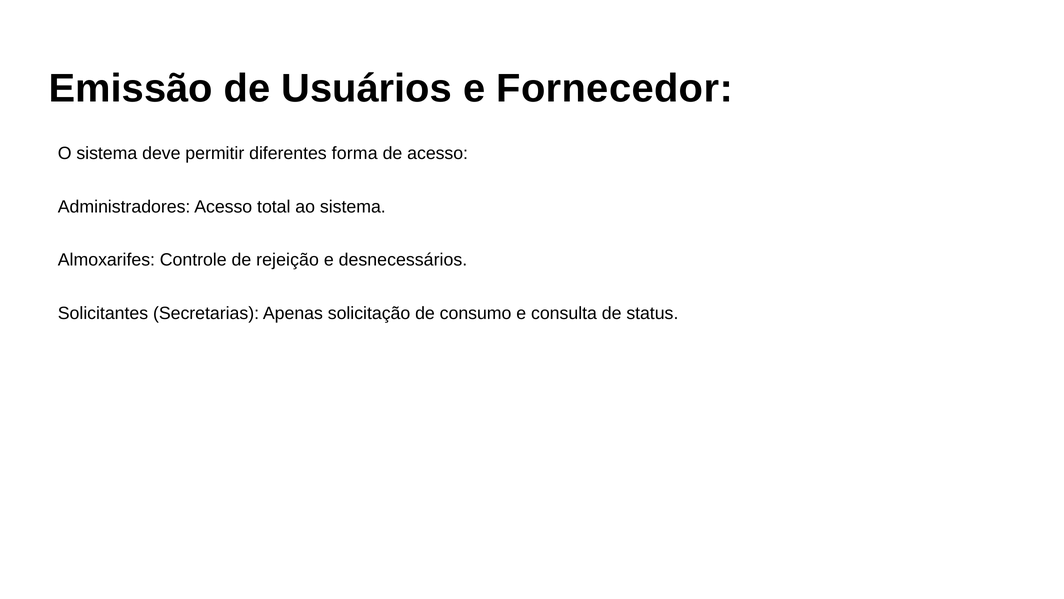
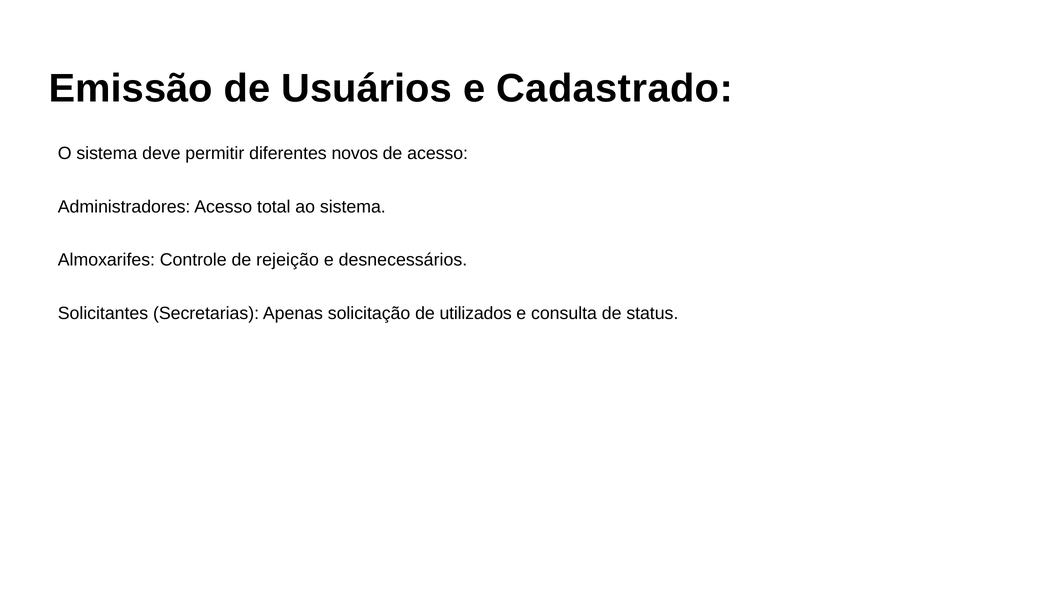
Fornecedor: Fornecedor -> Cadastrado (615, 89)
forma: forma -> novos (355, 153)
consumo: consumo -> utilizados (476, 313)
